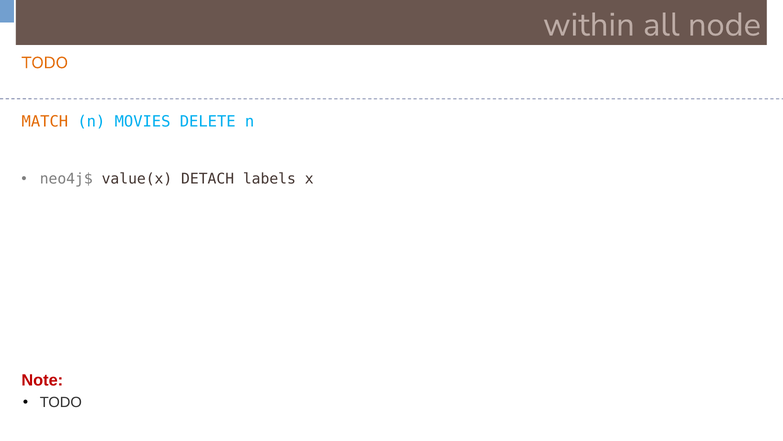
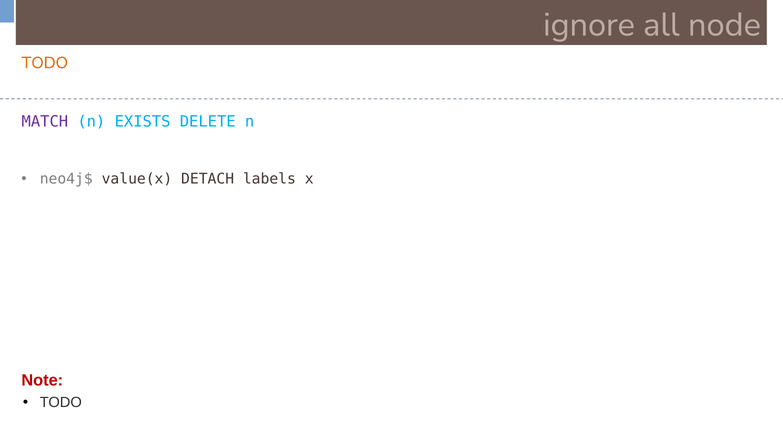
within: within -> ignore (589, 25)
MATCH colour: orange -> purple (45, 122)
MOVIES: MOVIES -> EXISTS (143, 122)
